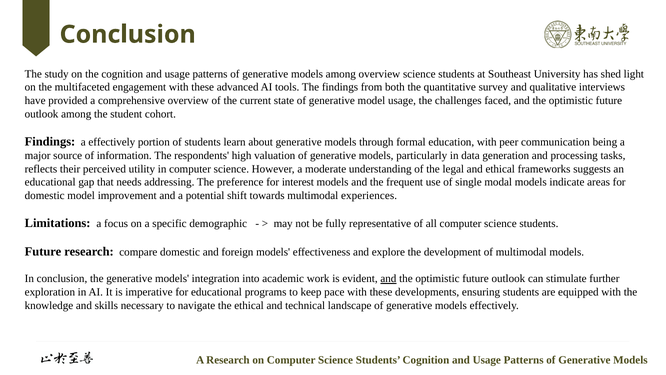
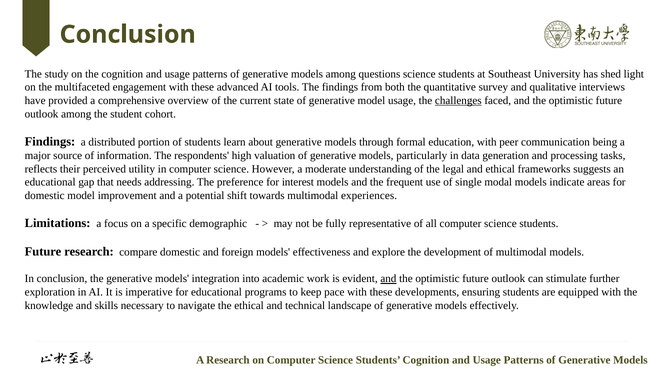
among overview: overview -> questions (379, 74)
challenges underline: none -> present (458, 100)
a effectively: effectively -> distributed (112, 142)
